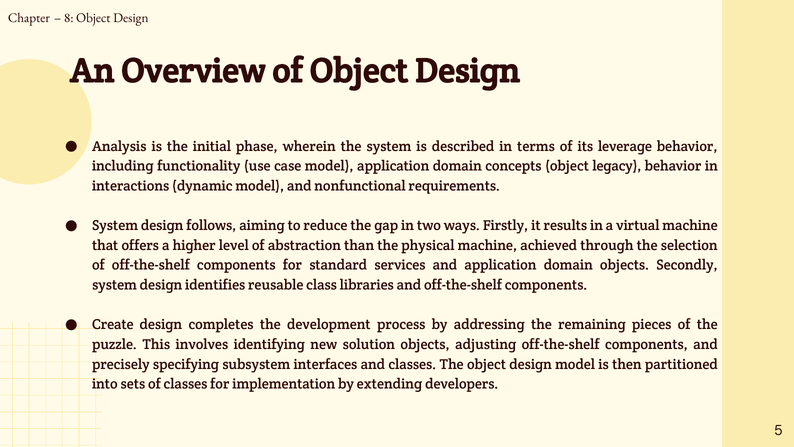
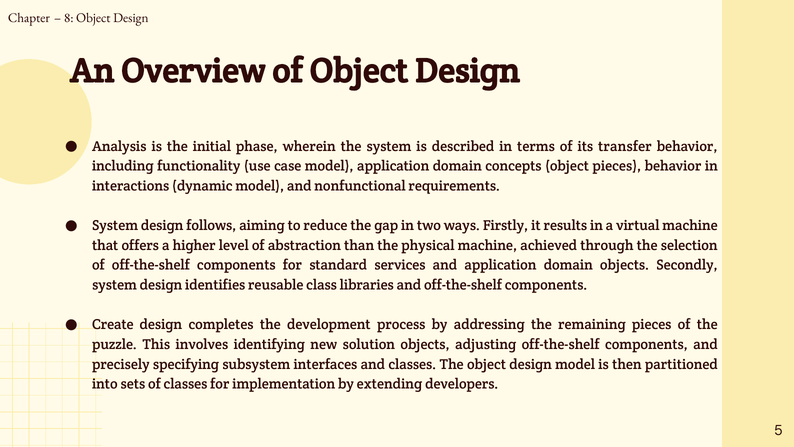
leverage: leverage -> transfer (625, 146)
object legacy: legacy -> pieces (617, 166)
